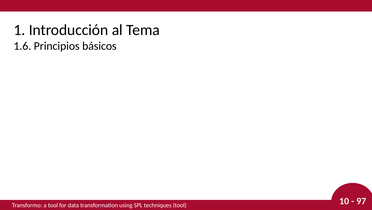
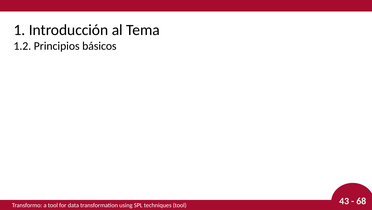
1.6: 1.6 -> 1.2 (22, 46)
10: 10 -> 43 (344, 200)
97: 97 -> 68 (361, 200)
